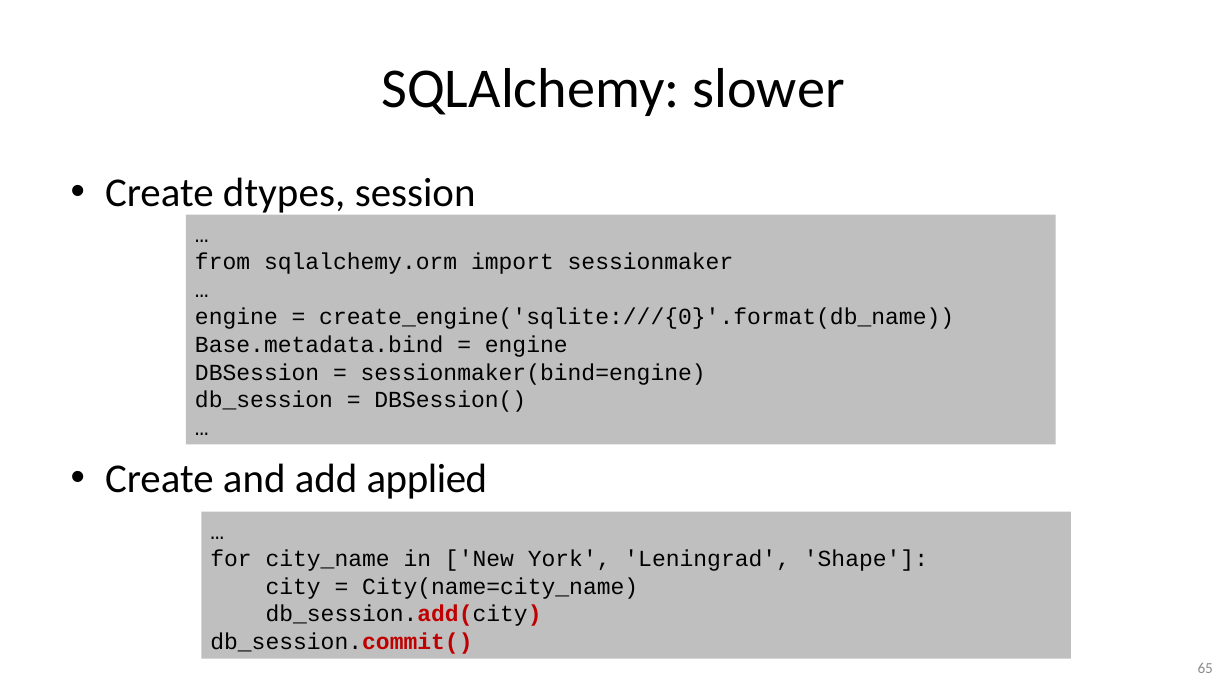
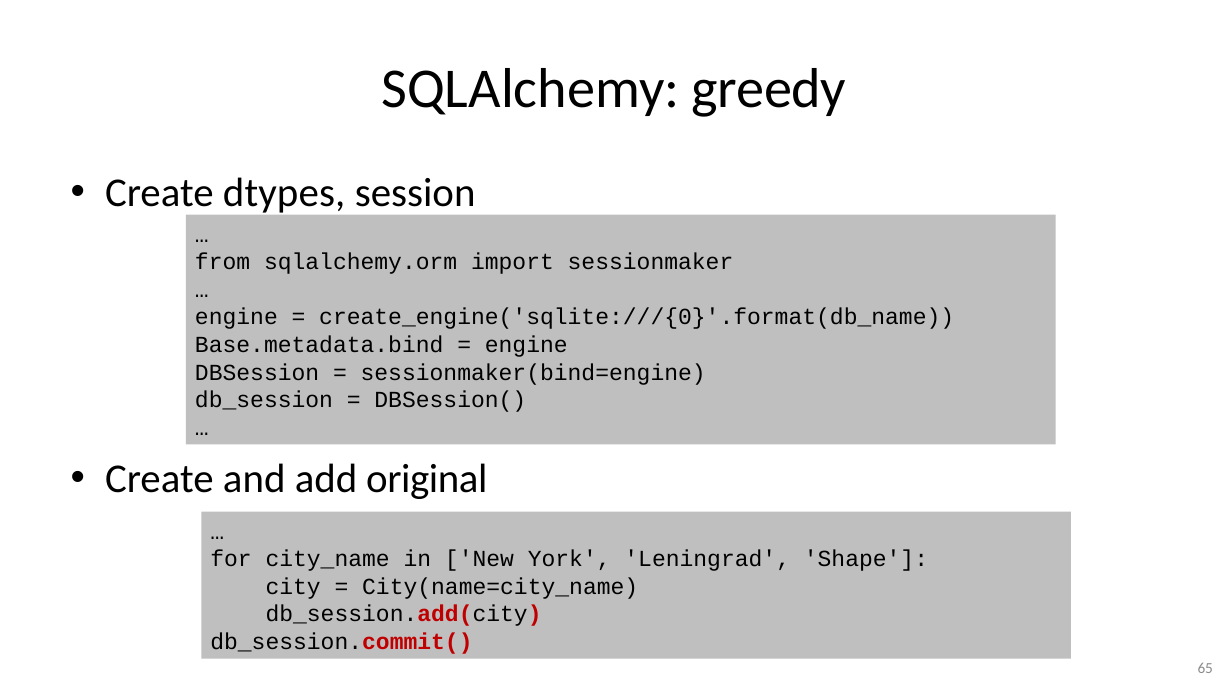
slower: slower -> greedy (769, 89)
applied: applied -> original (427, 479)
